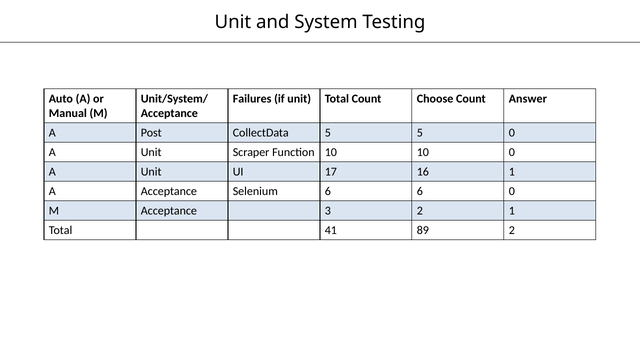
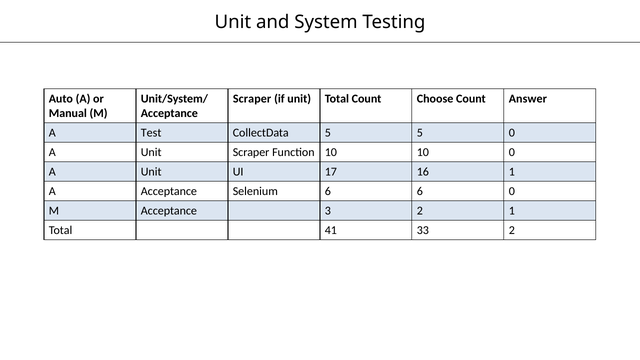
Failures: Failures -> Scraper (252, 99)
Post: Post -> Test (151, 133)
89: 89 -> 33 (423, 230)
